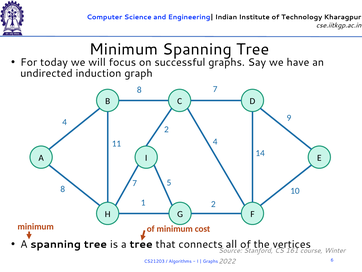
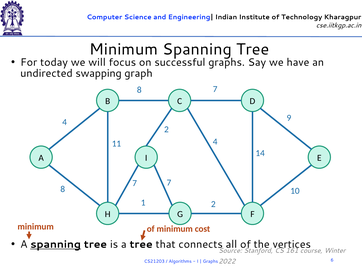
induction: induction -> swapping (99, 73)
7 5: 5 -> 7 (169, 182)
spanning underline: none -> present (56, 244)
